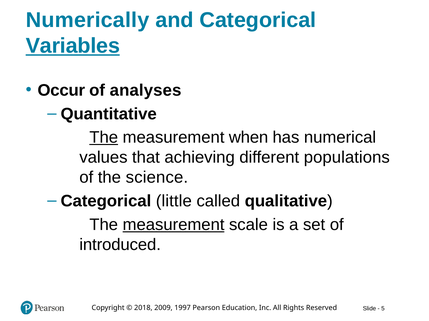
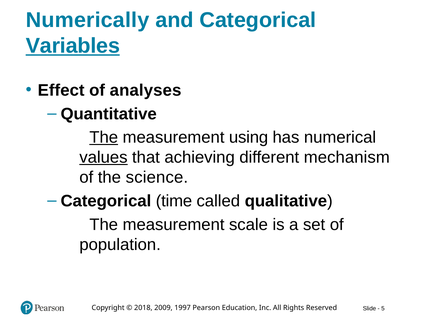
Occur: Occur -> Effect (61, 91)
when: when -> using (249, 138)
values underline: none -> present (103, 158)
populations: populations -> mechanism (347, 158)
little: little -> time (174, 201)
measurement underline: present -> none (174, 225)
introduced: introduced -> population (120, 245)
